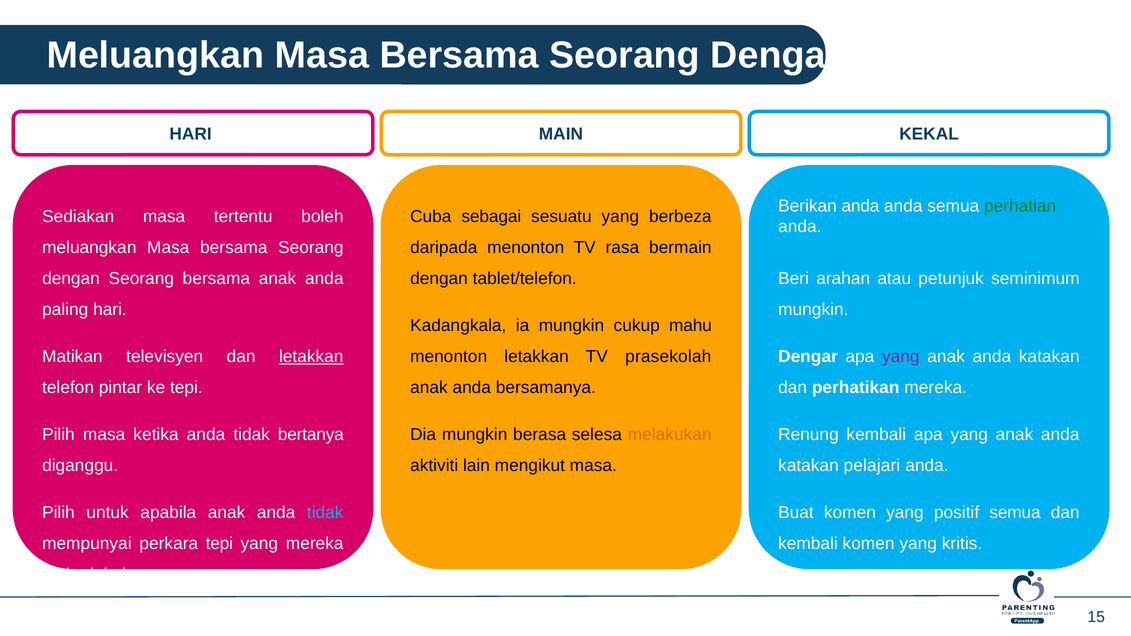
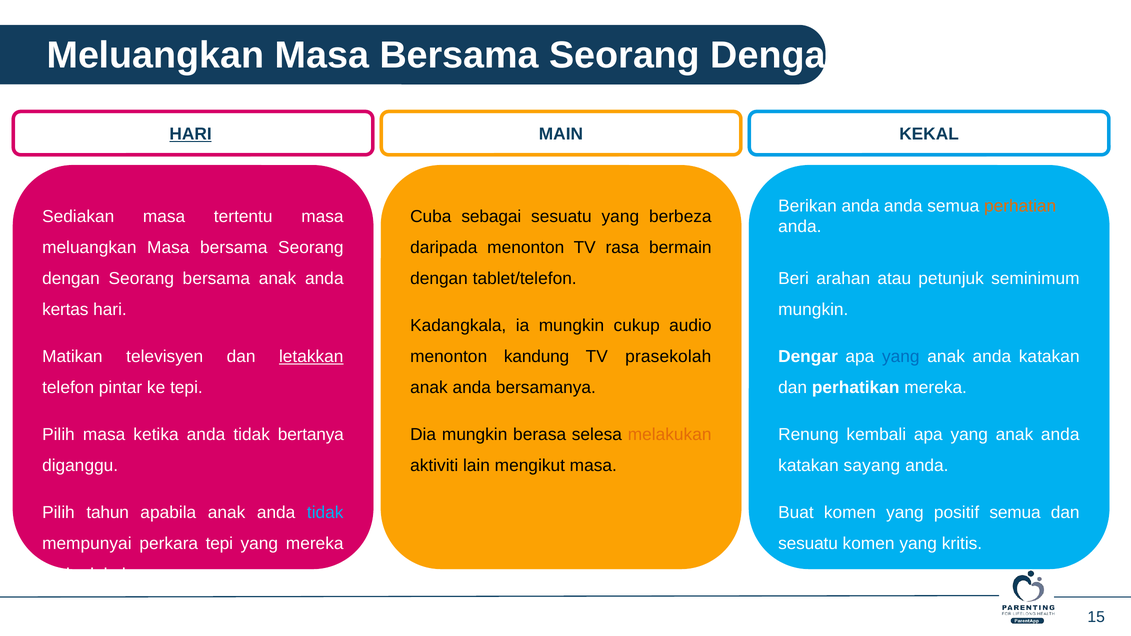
HARI underline: none -> present (191, 134)
perhatian colour: green -> orange (1020, 206)
tertentu boleh: boleh -> masa (322, 216)
paling: paling -> kertas (65, 310)
cukup mahu: mahu -> audio (690, 326)
menonton letakkan: letakkan -> kandung (537, 357)
yang colour: purple -> blue (901, 357)
pelajari: pelajari -> sayang (872, 466)
untuk: untuk -> tahun (108, 513)
kembali: kembali -> sesuatu (808, 544)
